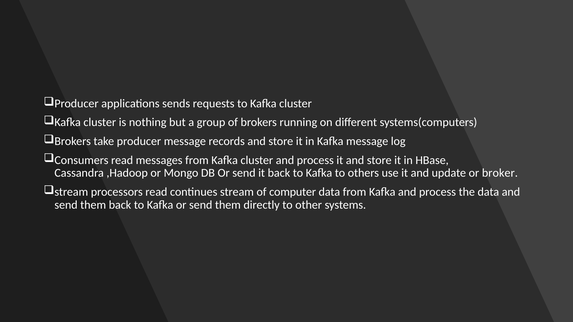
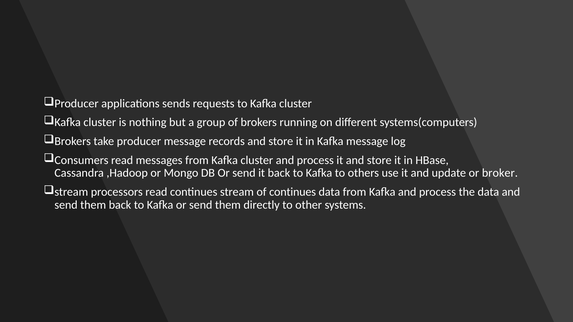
of computer: computer -> continues (293, 192)
